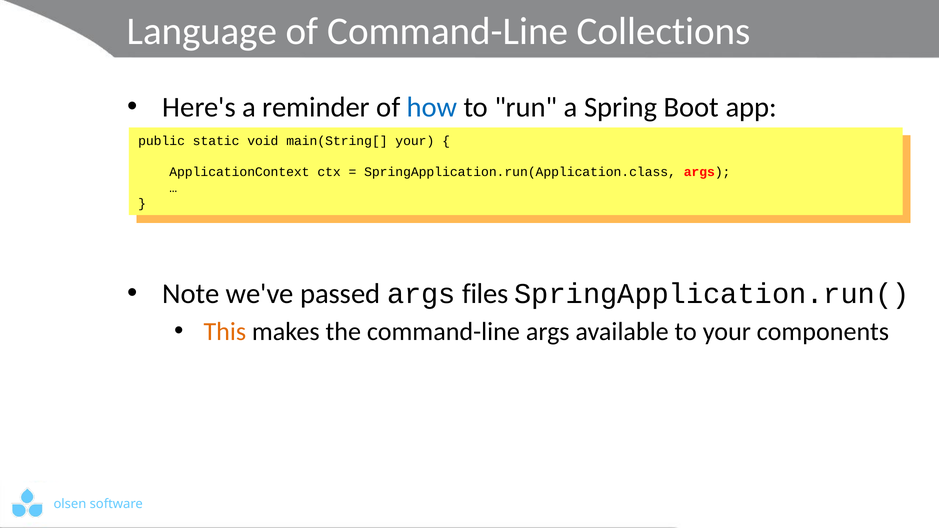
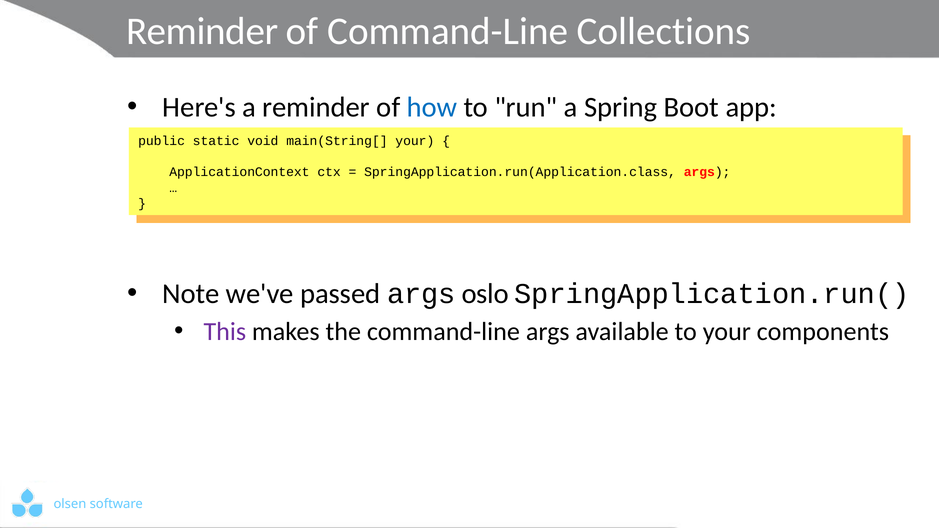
Language: Language -> Reminder (202, 31)
files: files -> oslo (485, 294)
This colour: orange -> purple (225, 332)
